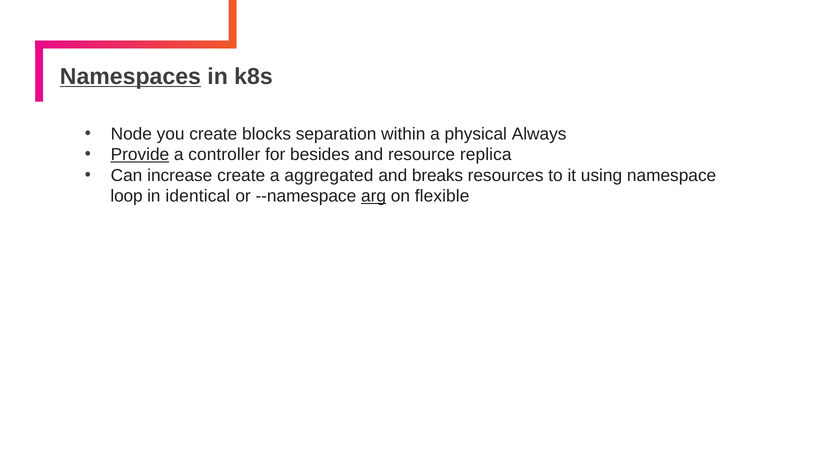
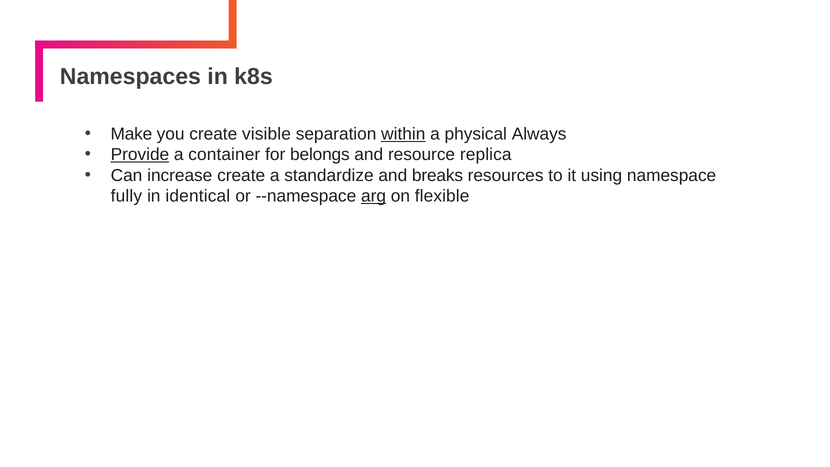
Namespaces underline: present -> none (130, 77)
Node: Node -> Make (131, 134)
blocks: blocks -> visible (266, 134)
within underline: none -> present (403, 134)
controller: controller -> container (224, 155)
besides: besides -> belongs (320, 155)
aggregated: aggregated -> standardize (329, 175)
loop: loop -> fully (126, 196)
